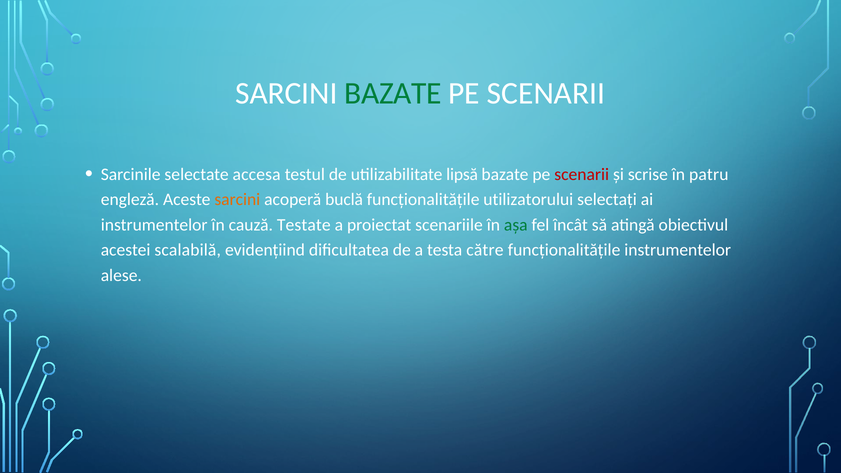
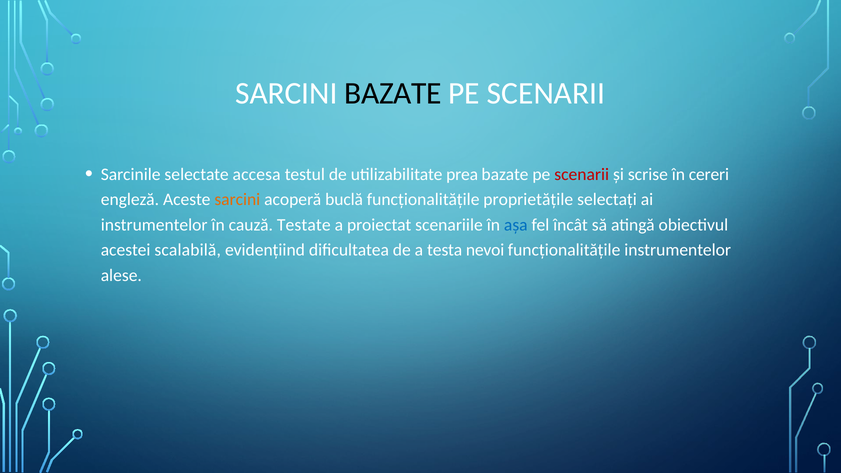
BAZATE colour: green -> black (393, 93)
lipsă: lipsă -> prea (462, 174)
patru: patru -> cereri (709, 174)
utilizatorului: utilizatorului -> proprietățile (528, 200)
așa colour: green -> blue (516, 225)
către: către -> nevoi (485, 250)
